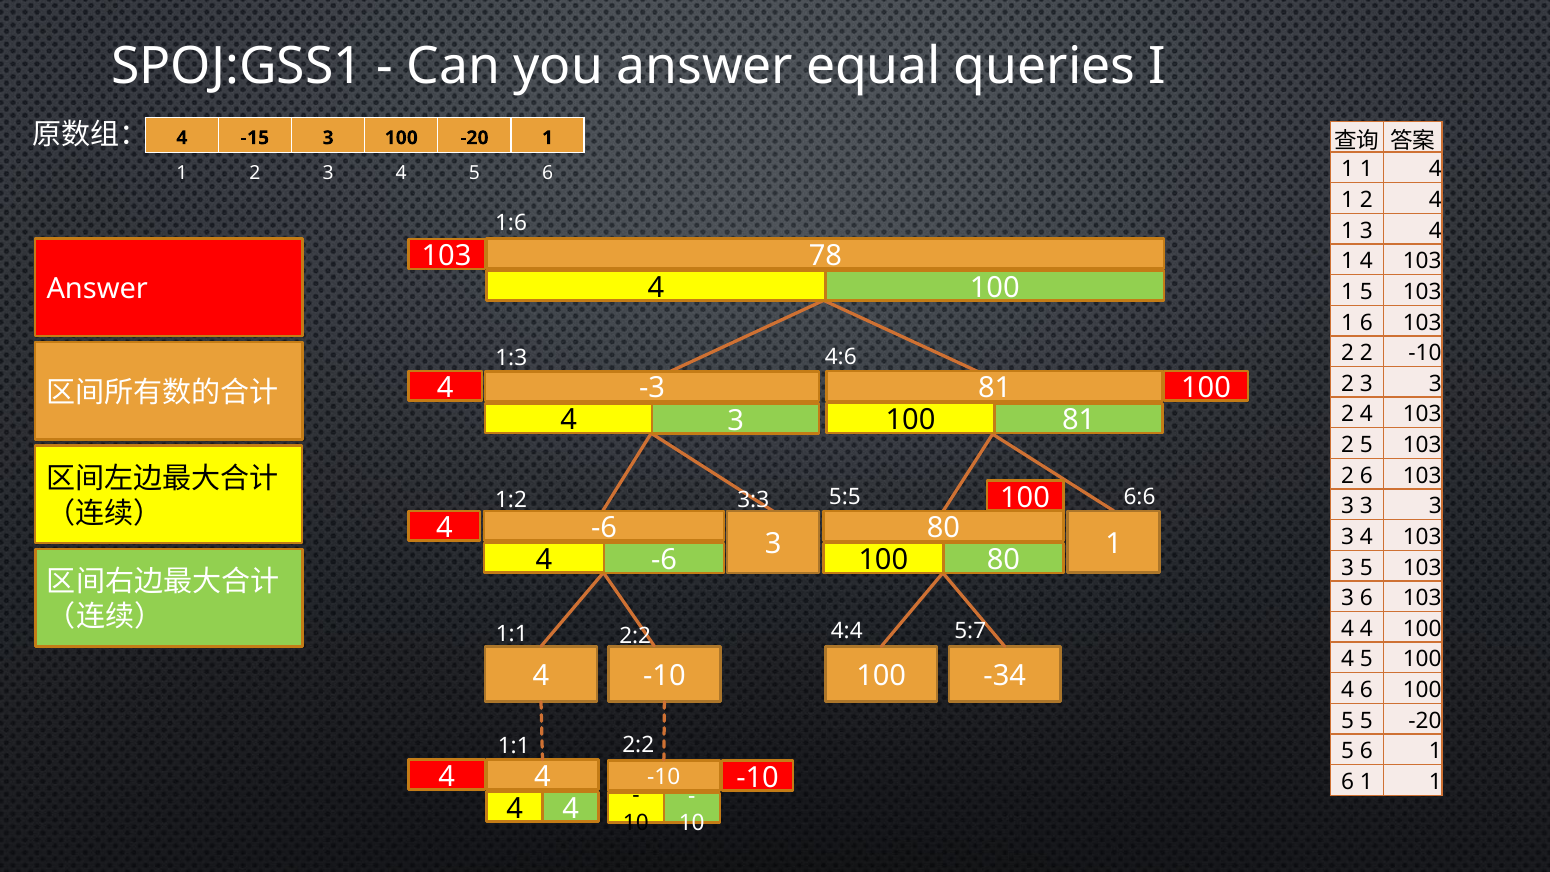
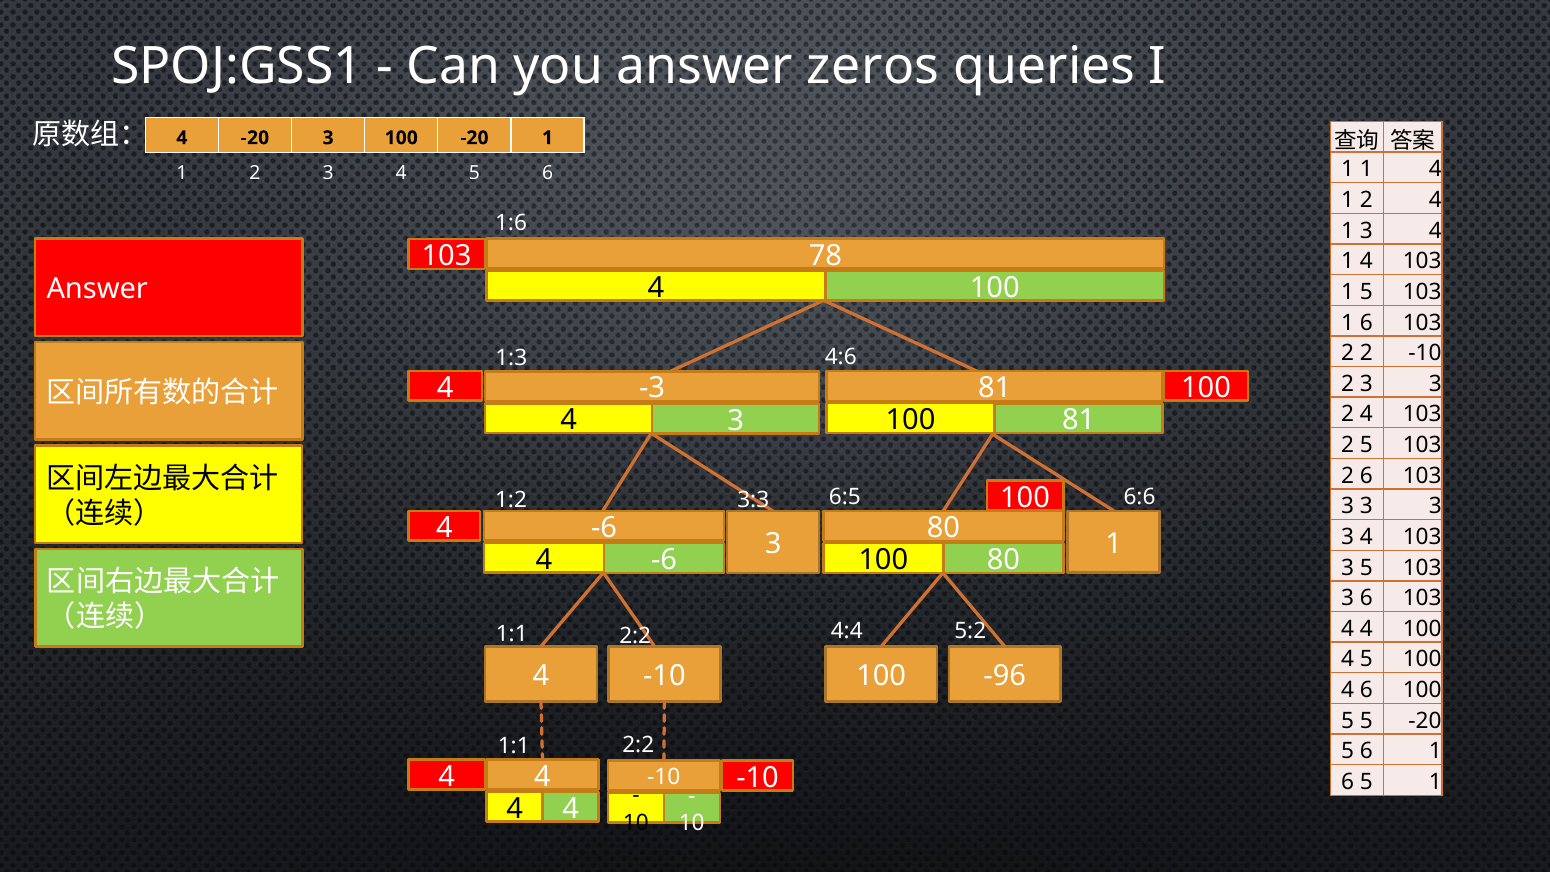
equal: equal -> zeros (873, 66)
4 -15: -15 -> -20 (255, 138)
5:5: 5:5 -> 6:5 (845, 497)
5:7: 5:7 -> 5:2 (970, 631)
-34: -34 -> -96 (1005, 676)
1: 1 -> 5 (1366, 782)
